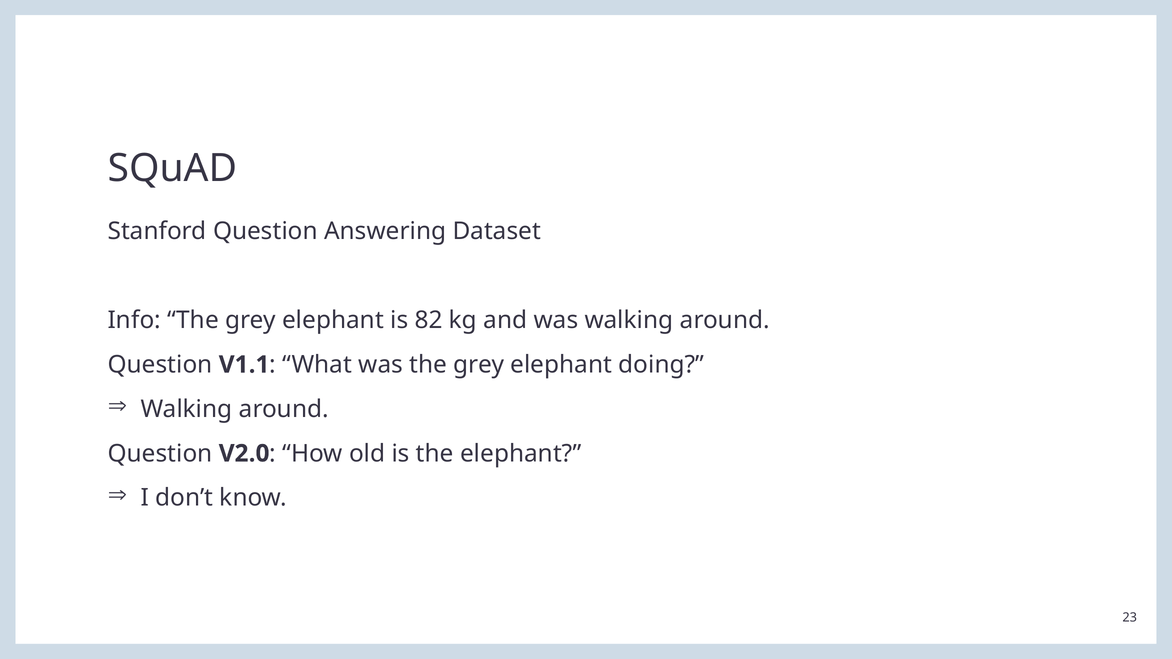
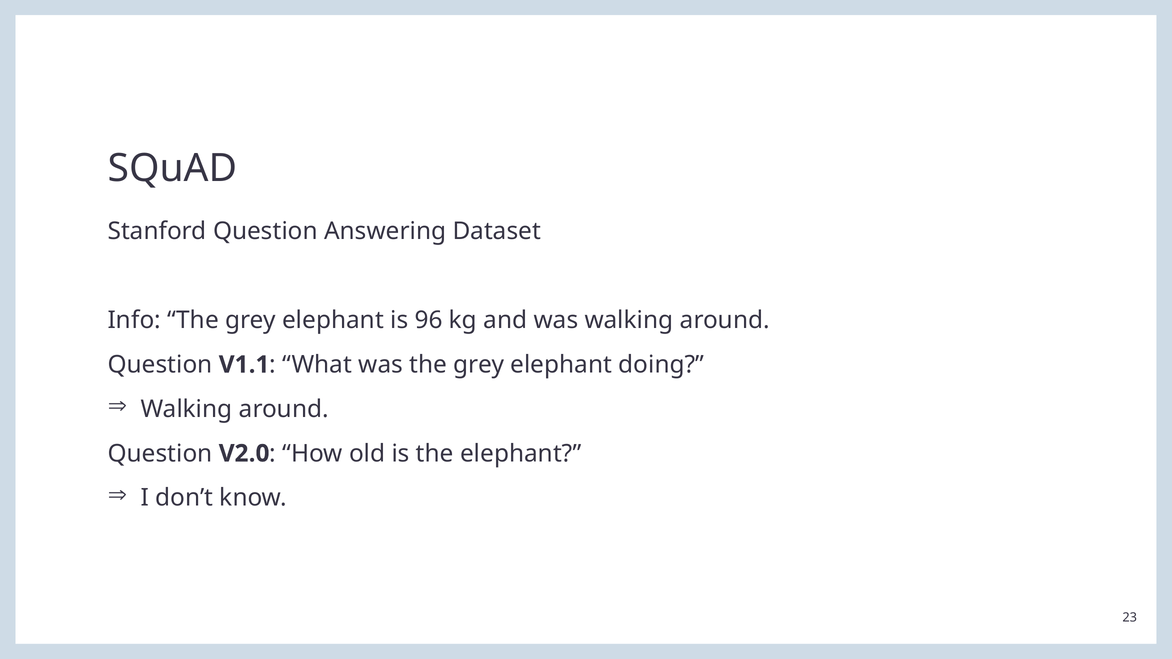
82: 82 -> 96 (429, 320)
